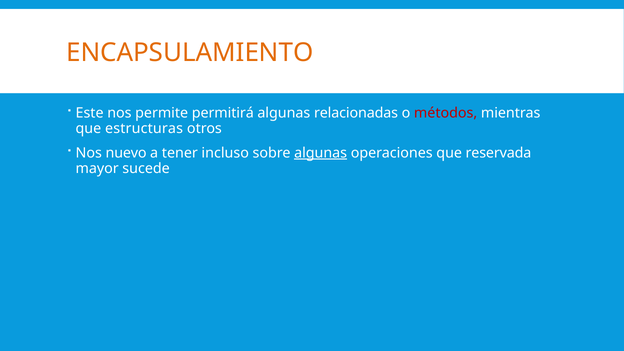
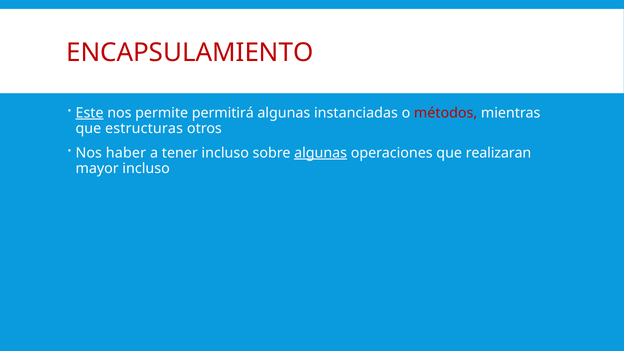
ENCAPSULAMIENTO colour: orange -> red (190, 52)
Este underline: none -> present (90, 113)
relacionadas: relacionadas -> instanciadas (356, 113)
nuevo: nuevo -> haber (126, 153)
reservada: reservada -> realizaran (498, 153)
mayor sucede: sucede -> incluso (146, 168)
